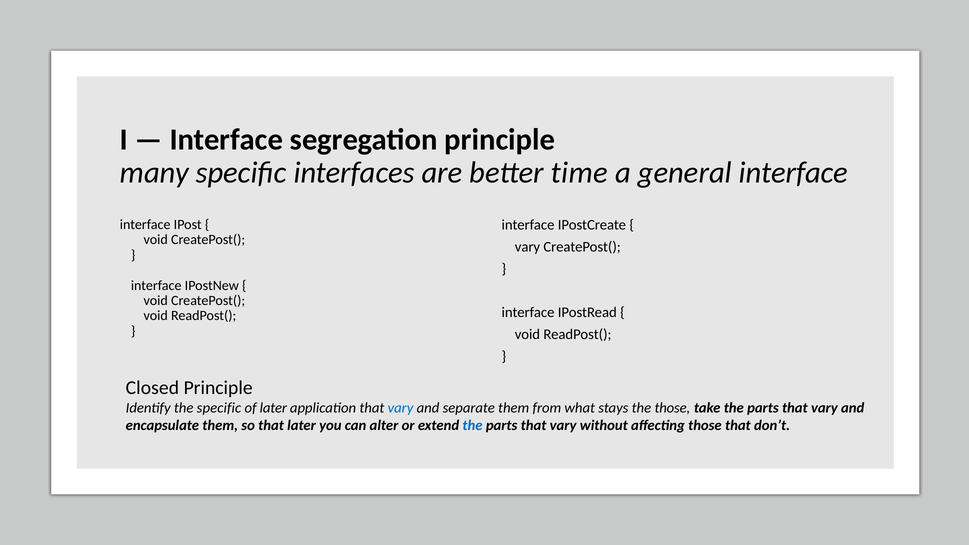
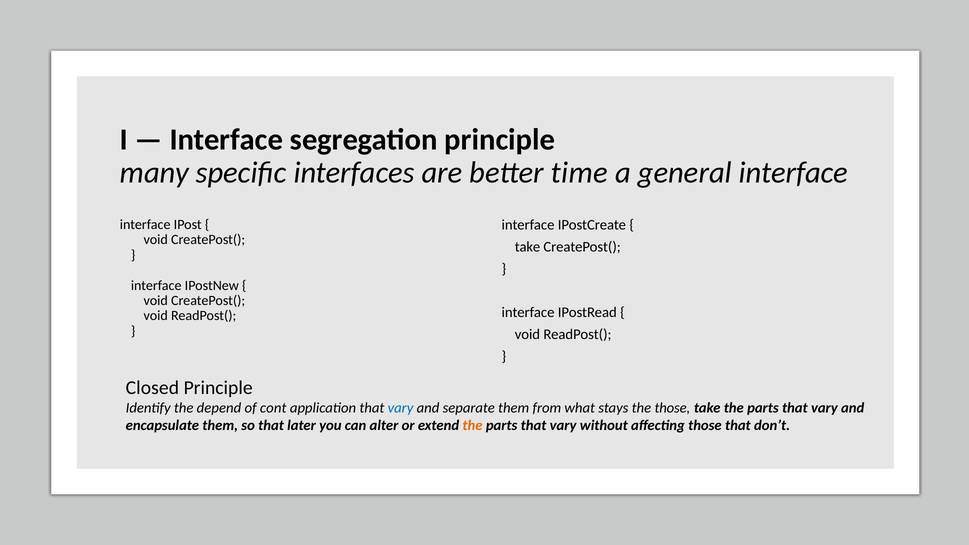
vary: vary -> take (528, 247)
the specific: specific -> depend (219, 408)
of later: later -> cont (273, 408)
the colour: blue -> orange (472, 426)
